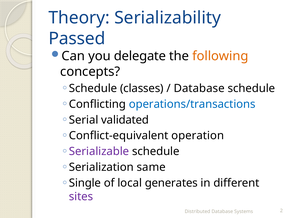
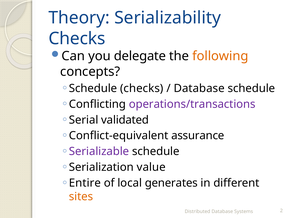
Passed: Passed -> Checks (77, 39)
Schedule classes: classes -> checks (142, 88)
operations/transactions colour: blue -> purple (192, 104)
operation: operation -> assurance (198, 136)
same: same -> value (151, 167)
Single: Single -> Entire (85, 183)
sites colour: purple -> orange (81, 197)
